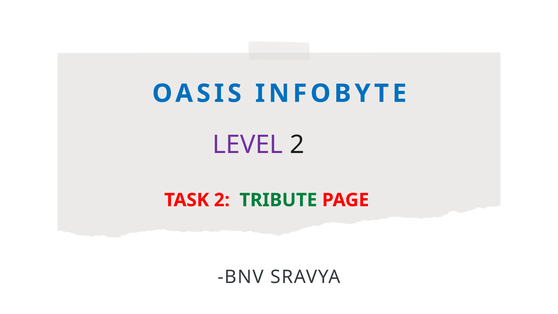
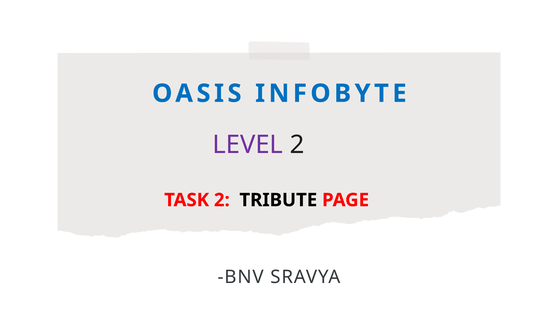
TRIBUTE colour: green -> black (278, 200)
